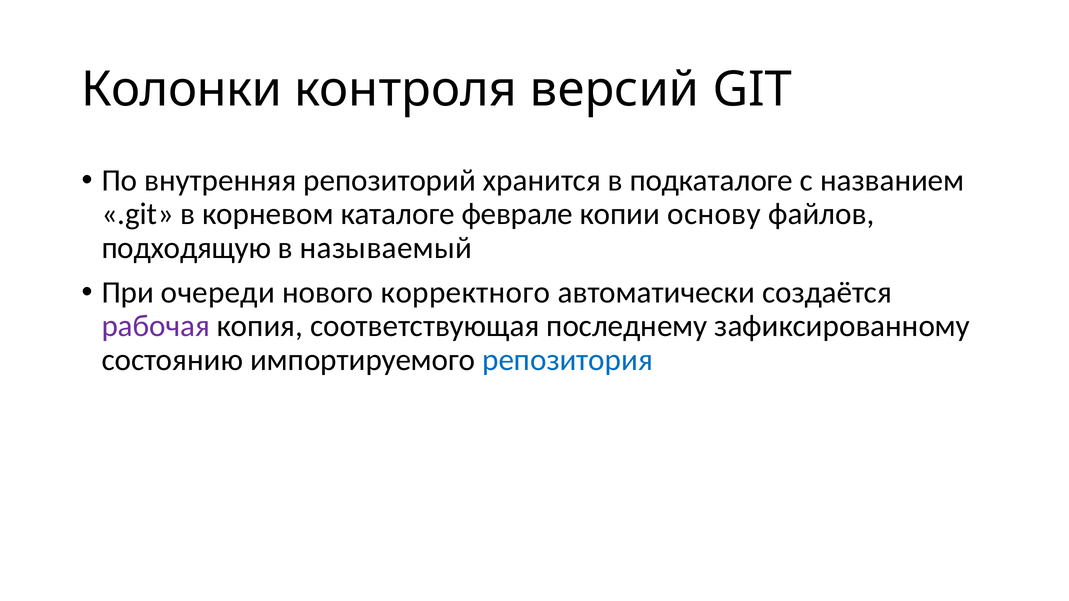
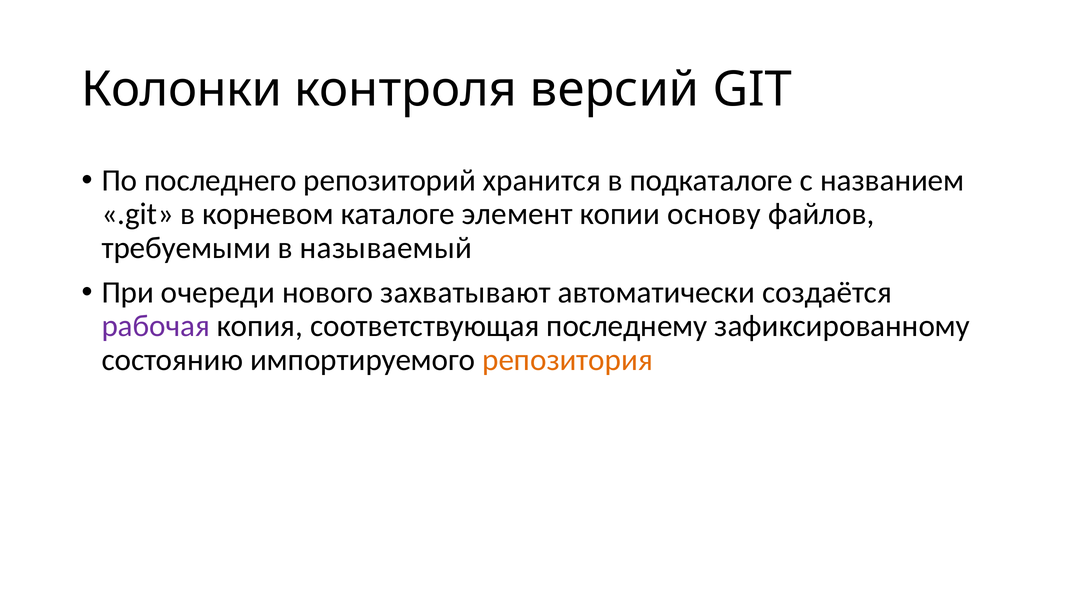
внутренняя: внутренняя -> последнего (220, 181)
феврале: феврале -> элемент (517, 214)
подходящую: подходящую -> требуемыми (186, 248)
корректного: корректного -> захватывают (466, 293)
репозитория colour: blue -> orange (567, 360)
